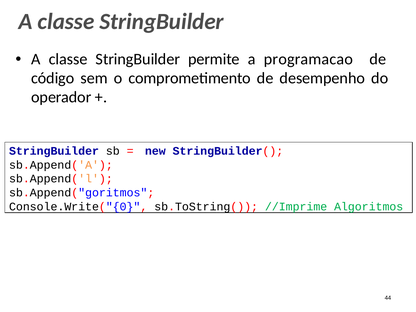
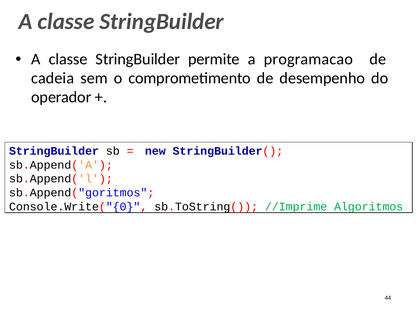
código: código -> cadeia (53, 78)
